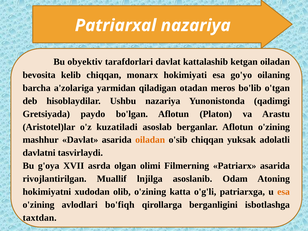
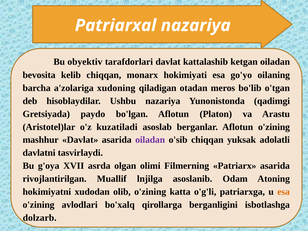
yarmidan: yarmidan -> xudoning (116, 88)
oiladan colour: orange -> purple (150, 140)
bo'fiqh: bo'fiqh -> bo'xalq (120, 205)
taxtdan: taxtdan -> dolzarb (40, 218)
